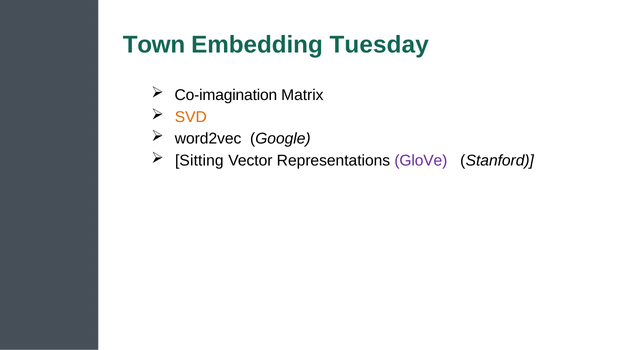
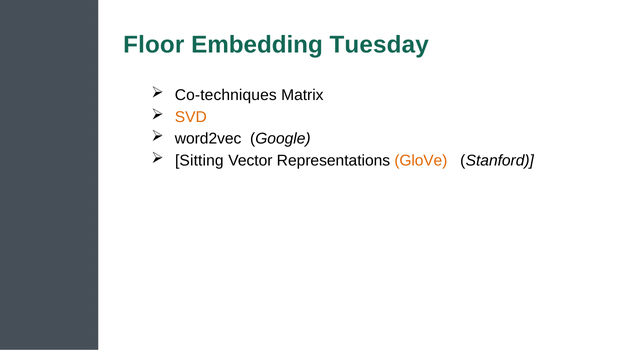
Town: Town -> Floor (154, 45)
Co-imagination: Co-imagination -> Co-techniques (226, 95)
GloVe colour: purple -> orange (421, 161)
